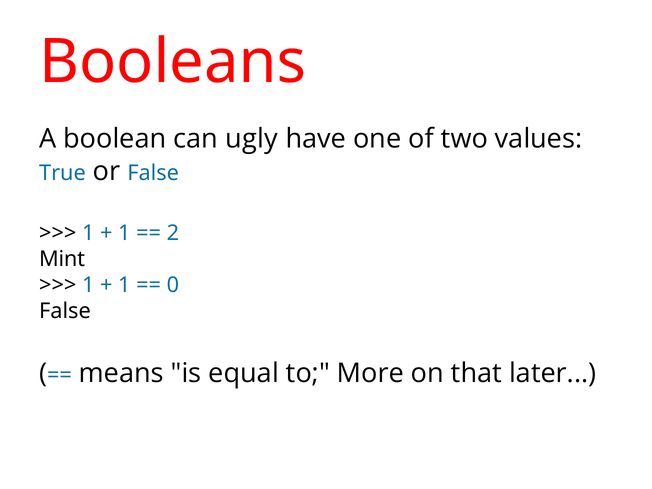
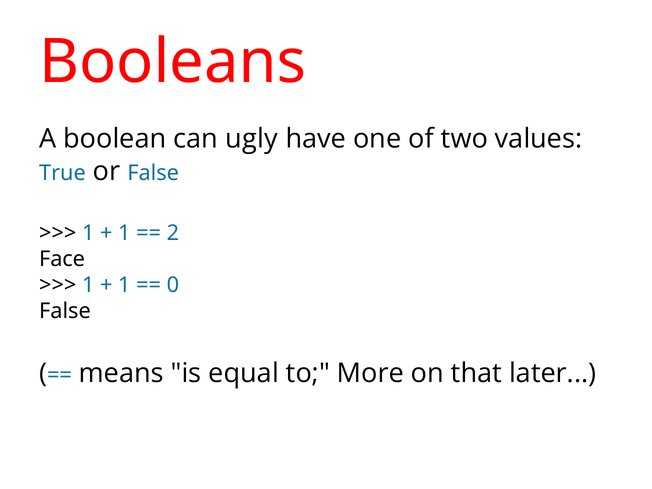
Mint: Mint -> Face (62, 259)
